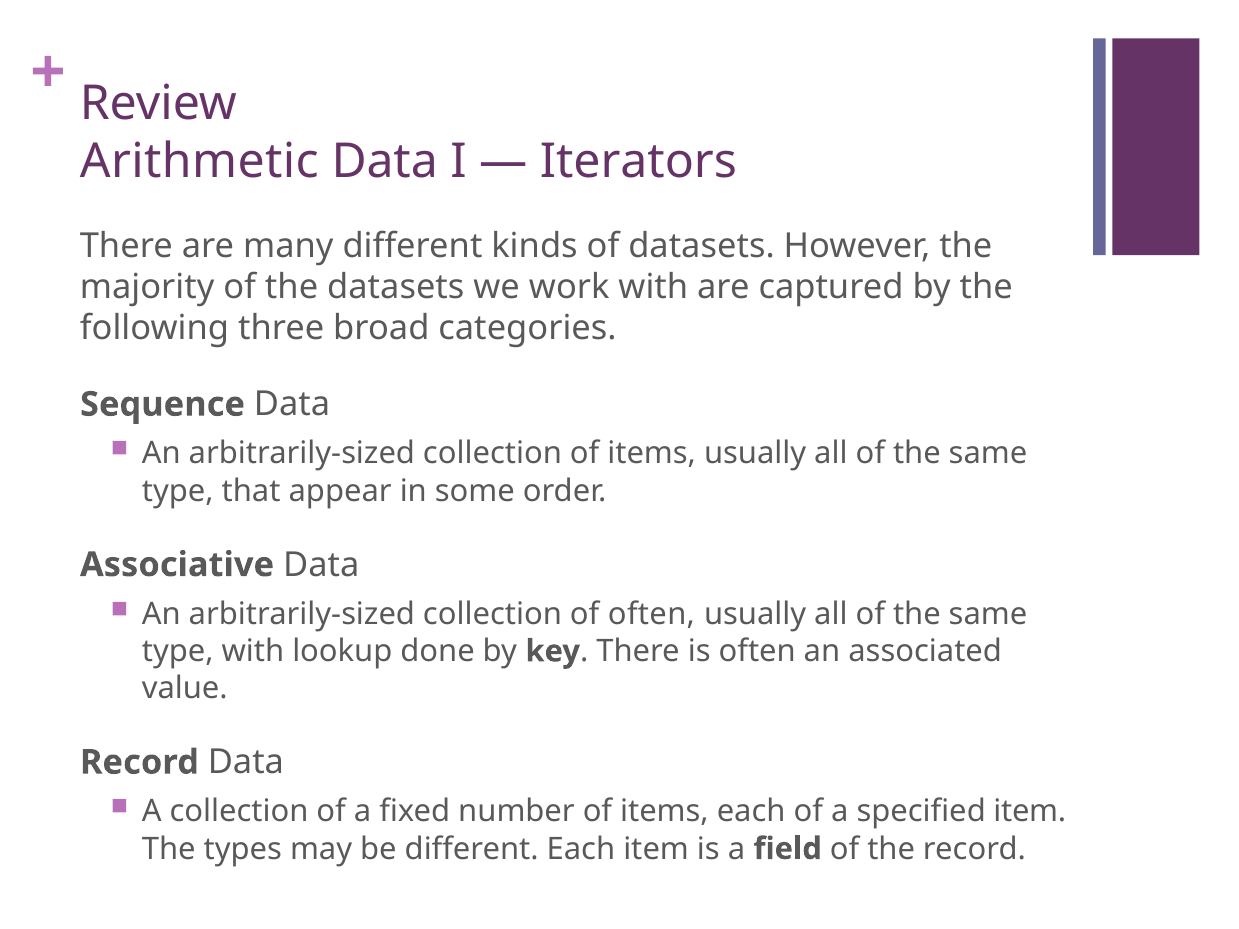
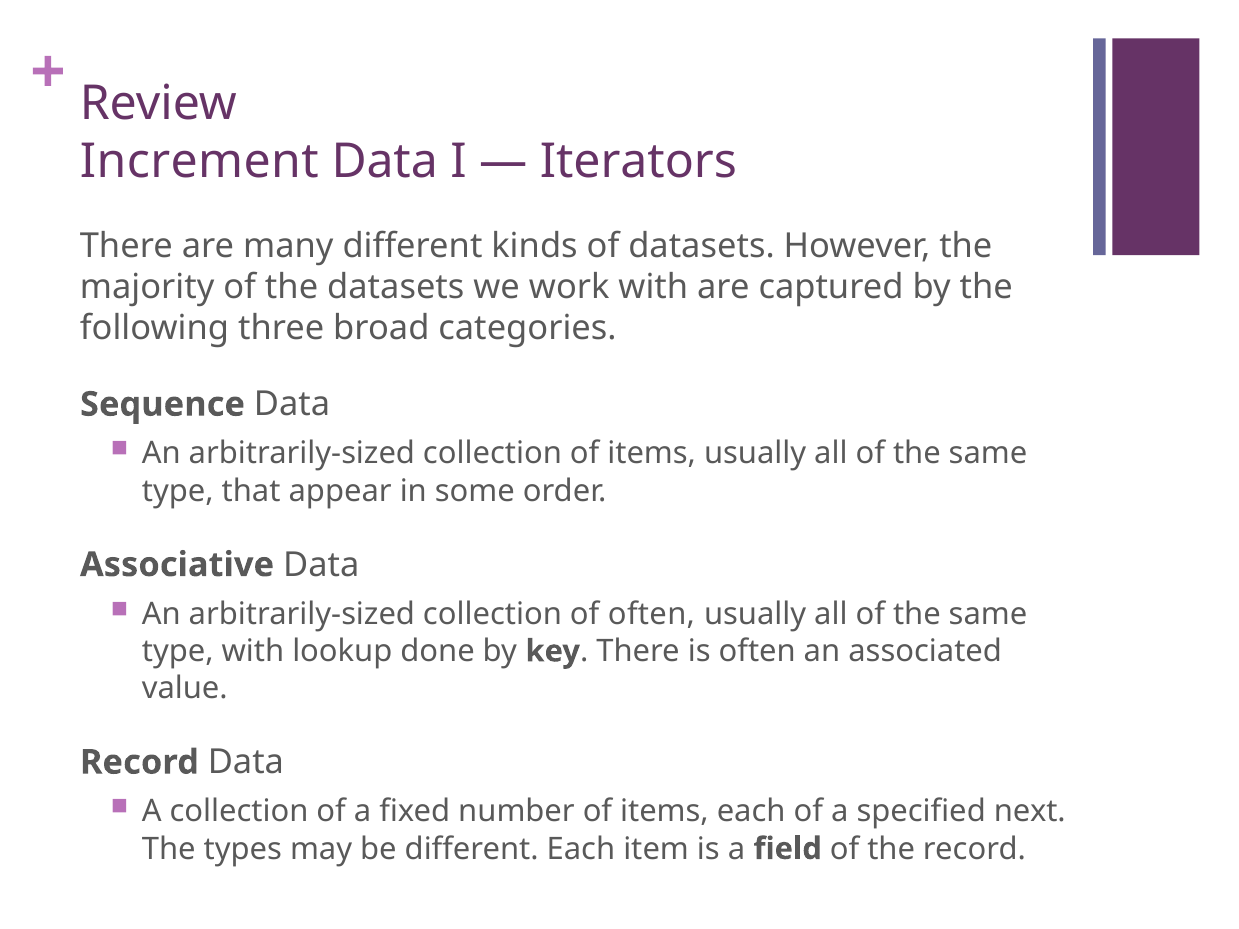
Arithmetic: Arithmetic -> Increment (199, 162)
specified item: item -> next (1030, 812)
